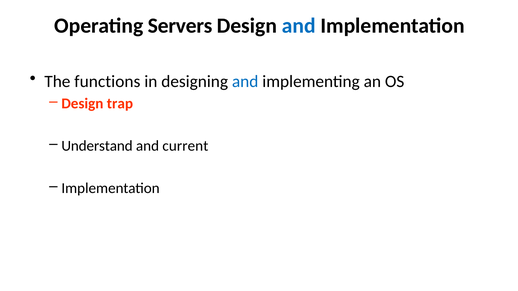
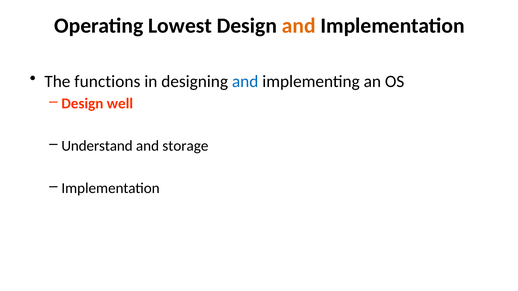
Servers: Servers -> Lowest (180, 26)
and colour: blue -> orange (299, 26)
trap: trap -> well (120, 104)
current: current -> storage (185, 146)
